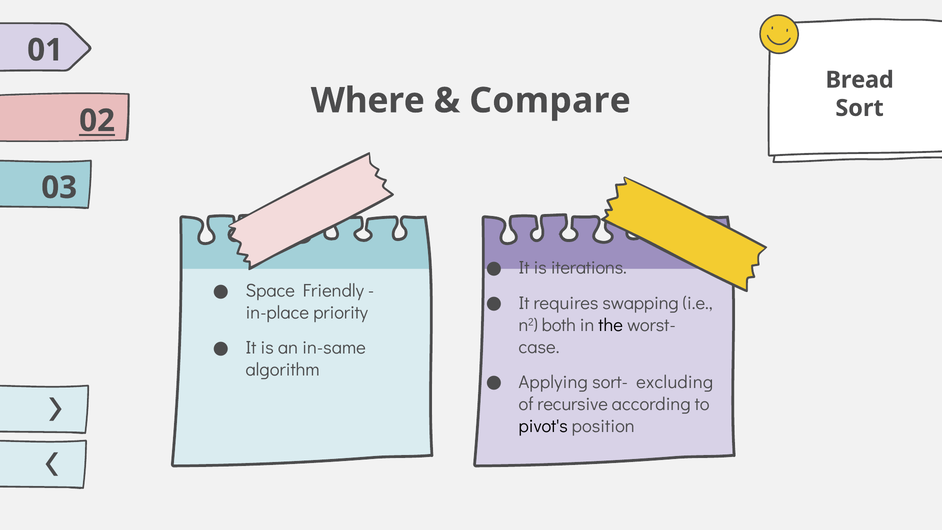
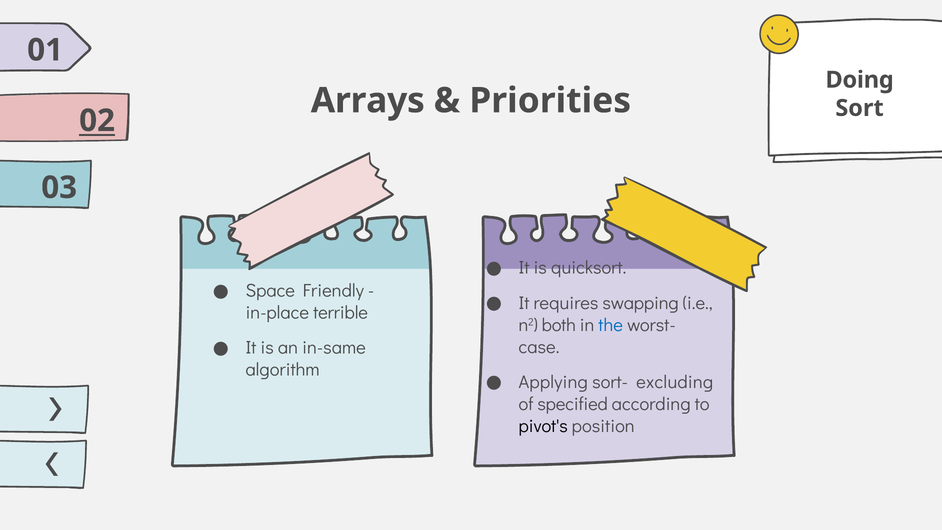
Bread: Bread -> Doing (860, 80)
Where: Where -> Arrays (368, 101)
Compare: Compare -> Priorities (550, 101)
iterations: iterations -> quicksort (589, 268)
priority: priority -> terrible (341, 313)
the colour: black -> blue (611, 325)
recursive: recursive -> specified (573, 404)
